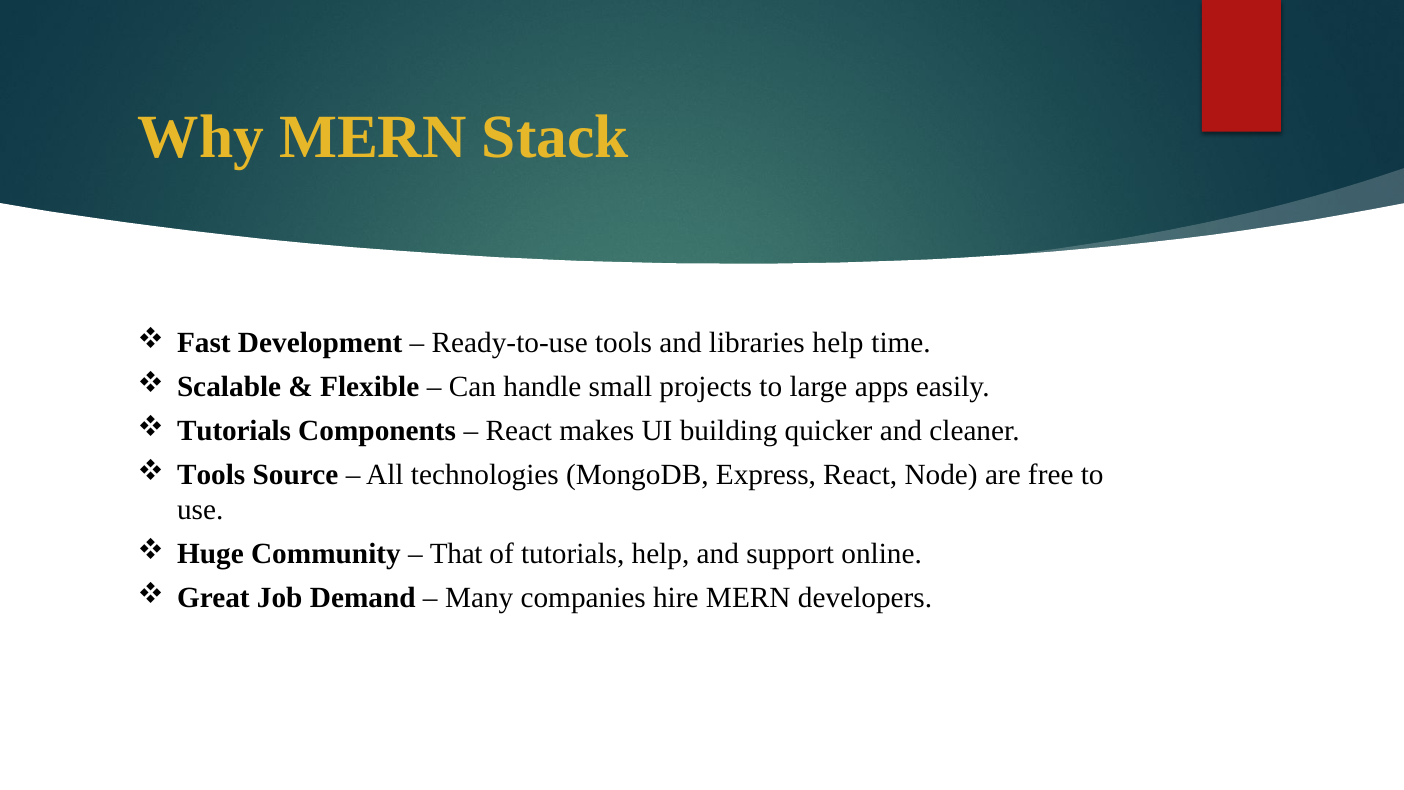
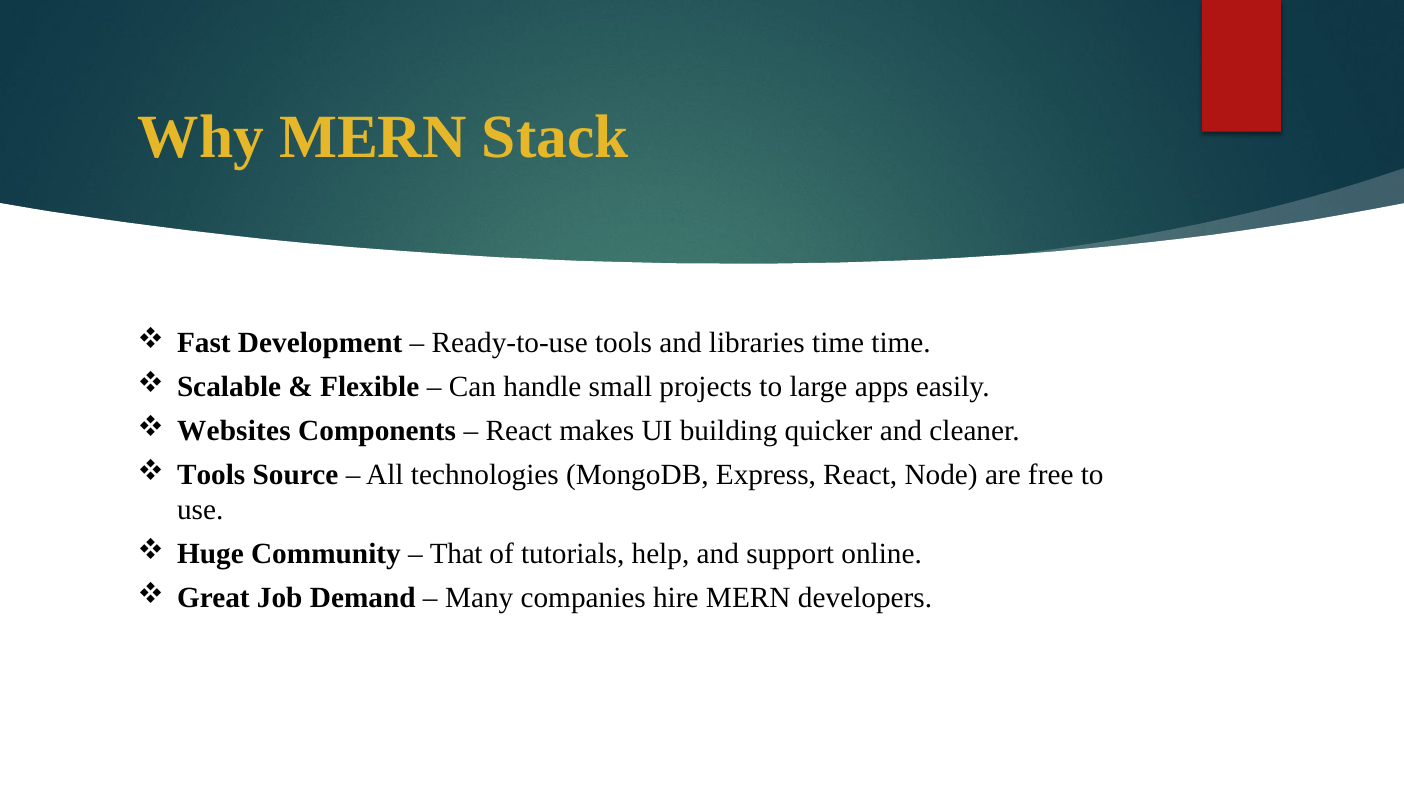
libraries help: help -> time (838, 343)
Tutorials: Tutorials -> Websites (234, 431)
